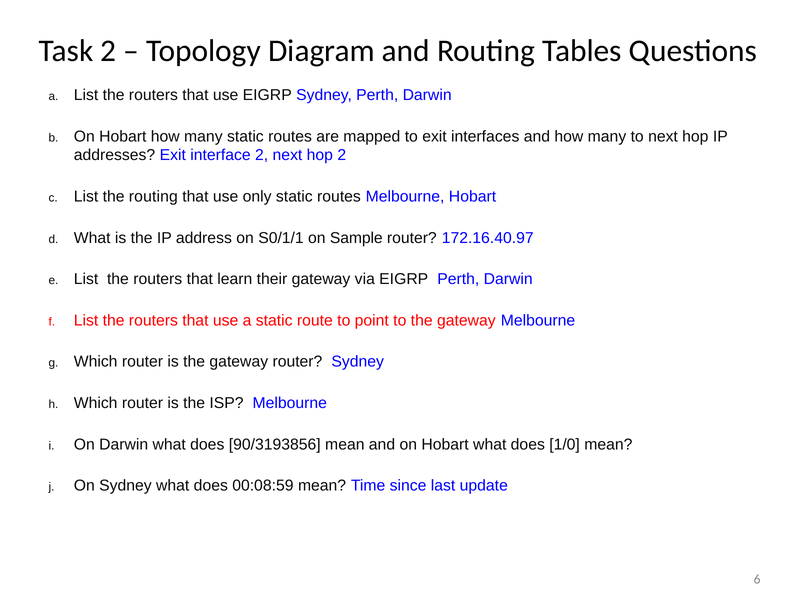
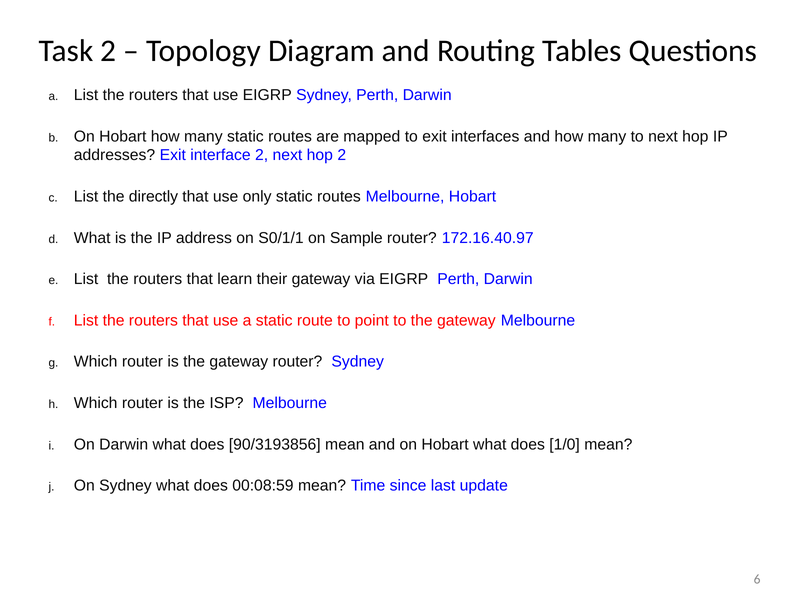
the routing: routing -> directly (153, 196)
